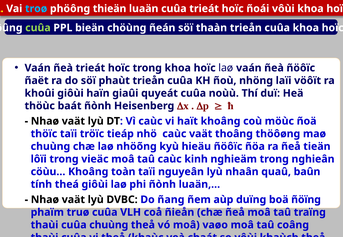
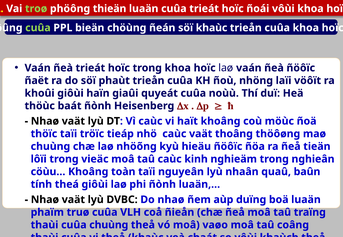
troø colour: light blue -> light green (36, 9)
söï thaàn: thaàn -> khaùc (212, 28)
Do ñang: ñang -> nhaø (171, 200)
boä ñöïng: ñöïng -> luaän (306, 200)
